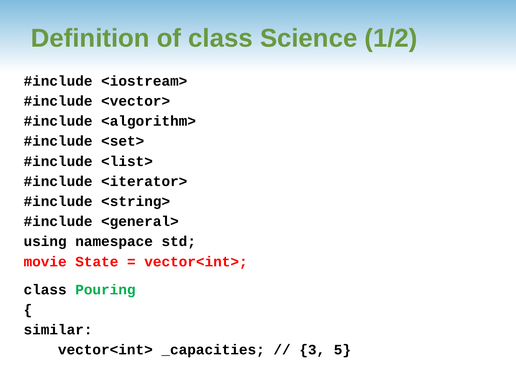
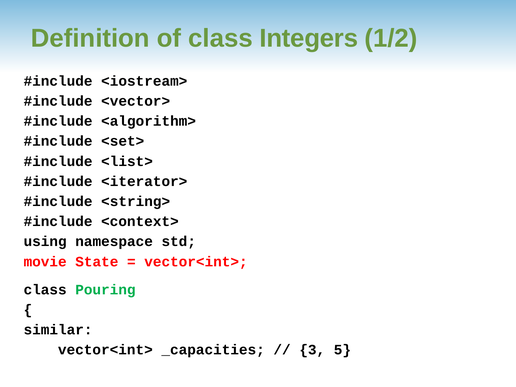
Science: Science -> Integers (309, 38)
<general>: <general> -> <context> (140, 221)
